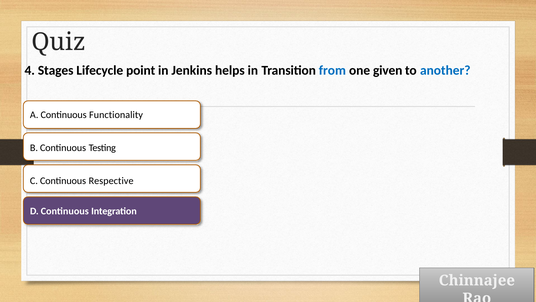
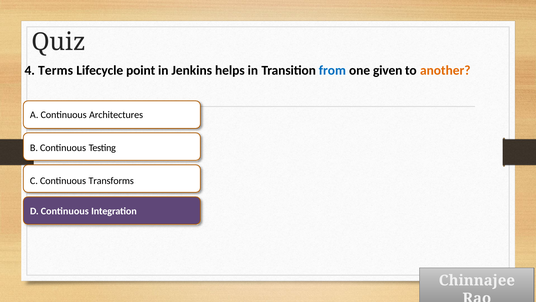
Stages: Stages -> Terms (56, 70)
another colour: blue -> orange (445, 70)
Functionality: Functionality -> Architectures (116, 115)
Respective: Respective -> Transforms (111, 181)
